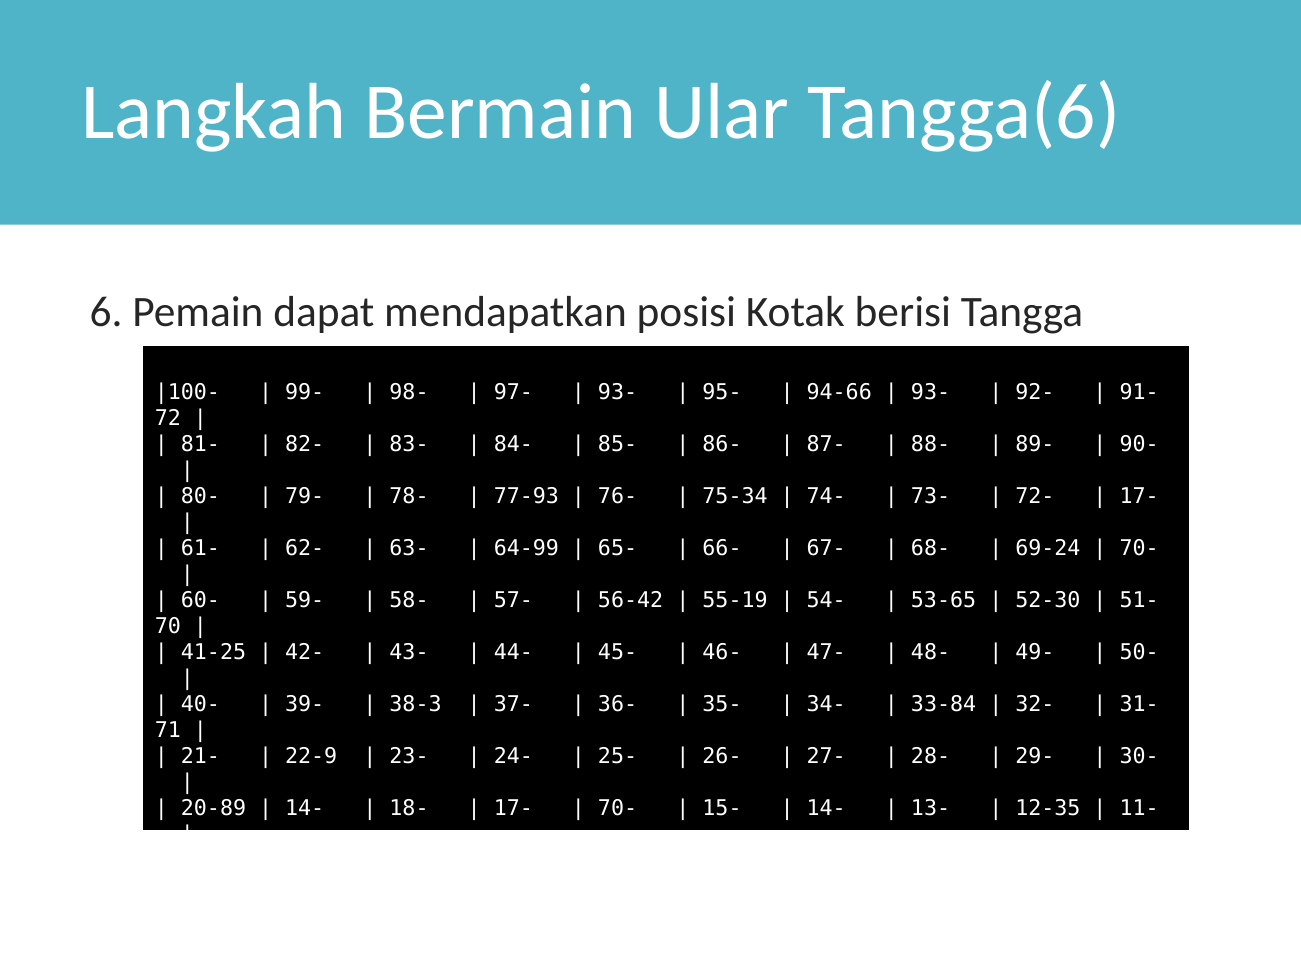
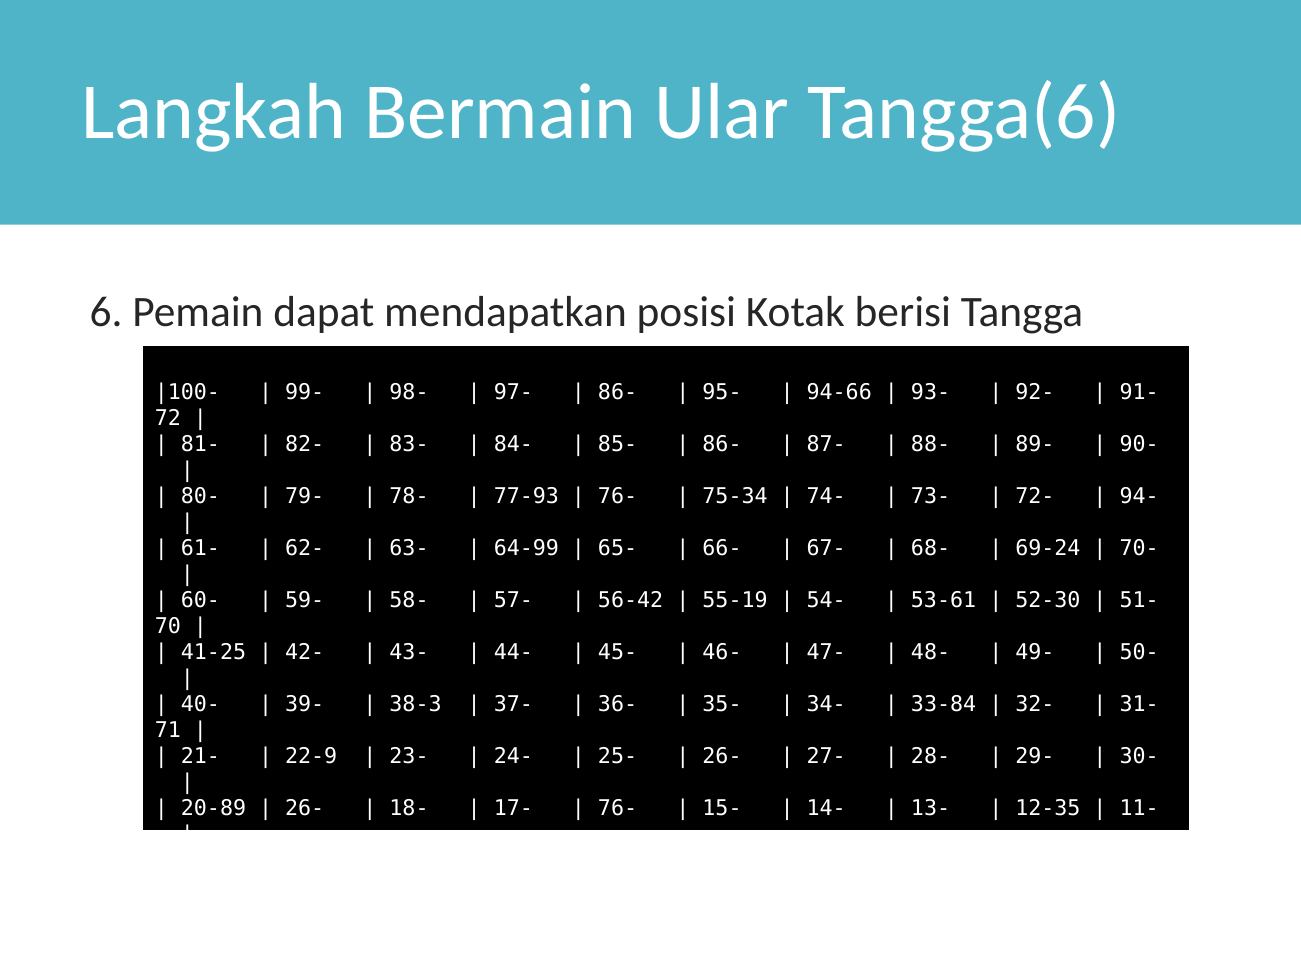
93-: 93- -> 86- (618, 392)
17-: 17- -> 94- (1139, 496)
53-65: 53-65 -> 53-61 (944, 600)
14-: 14- -> 26- (305, 808)
70-: 70- -> 76- (618, 808)
